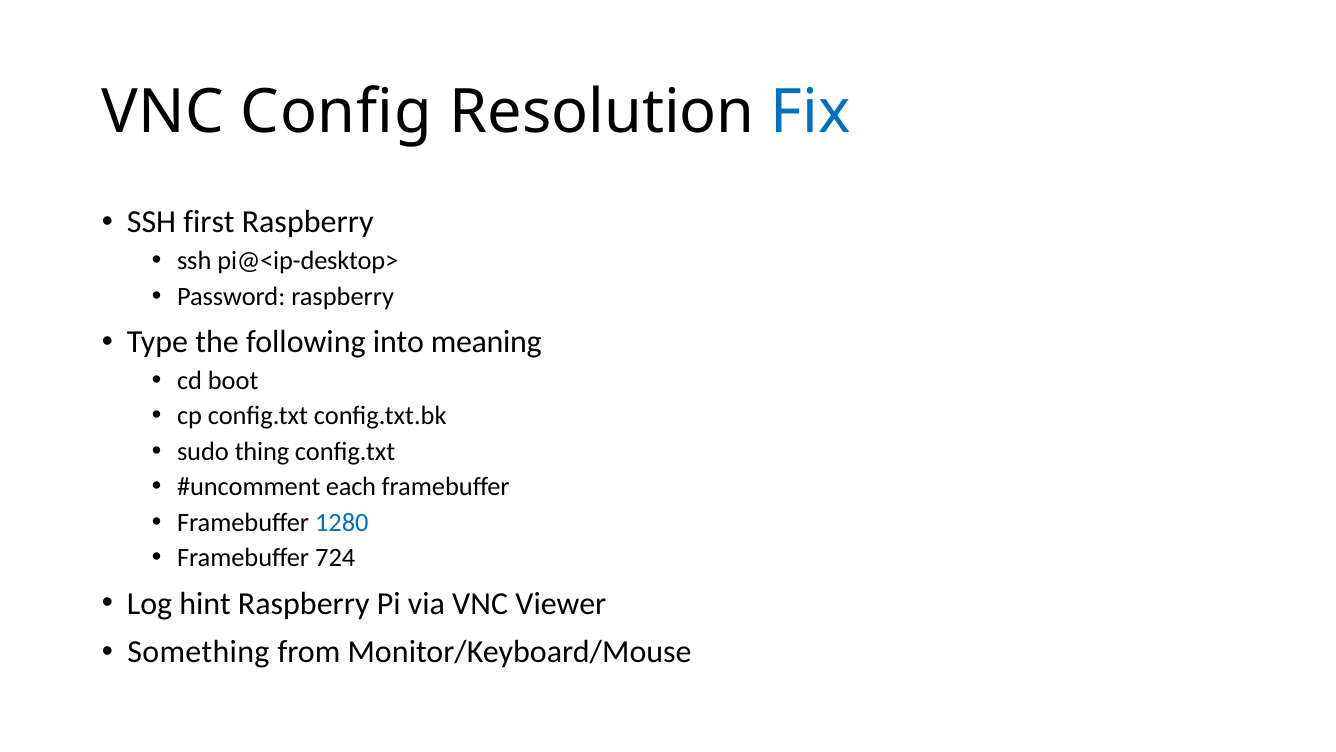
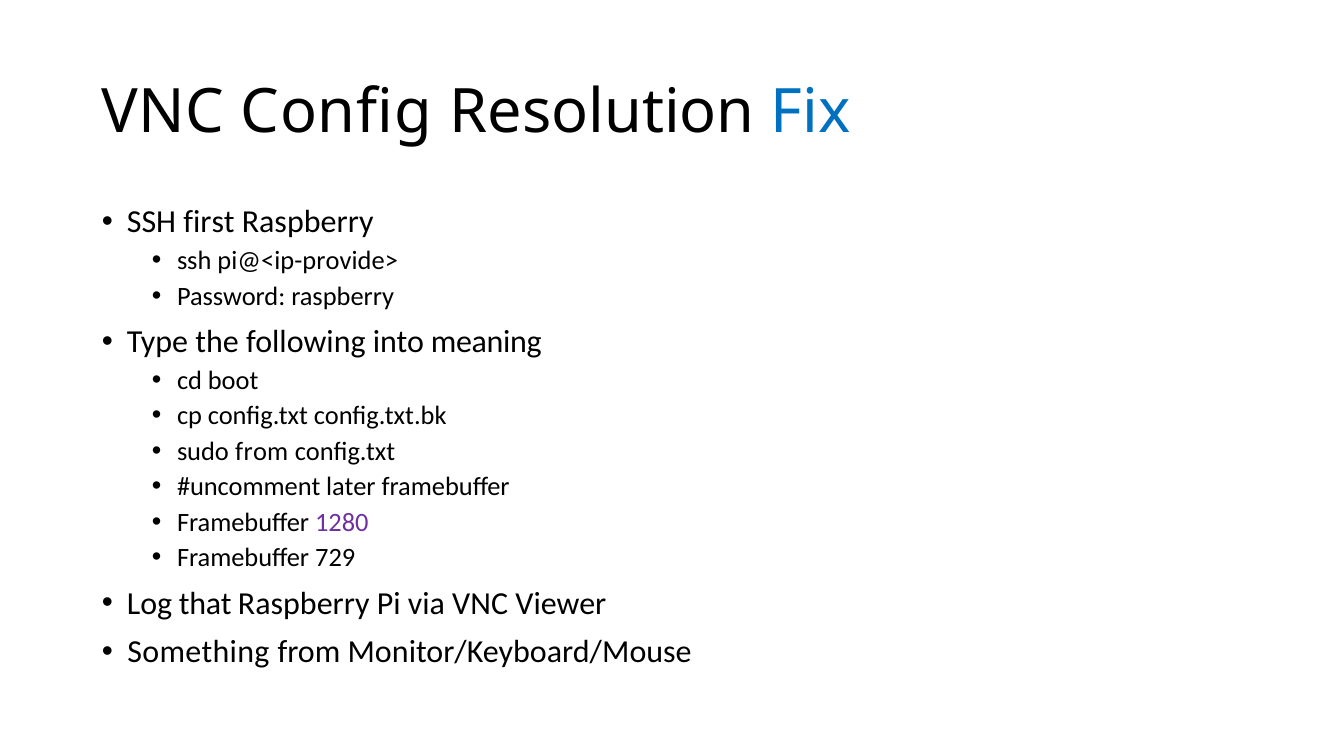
pi@<ip-desktop>: pi@<ip-desktop> -> pi@<ip-provide> (308, 261)
sudo thing: thing -> from (262, 451)
each: each -> later (351, 487)
1280 colour: blue -> purple (342, 522)
724: 724 -> 729 (335, 558)
hint: hint -> that (205, 603)
